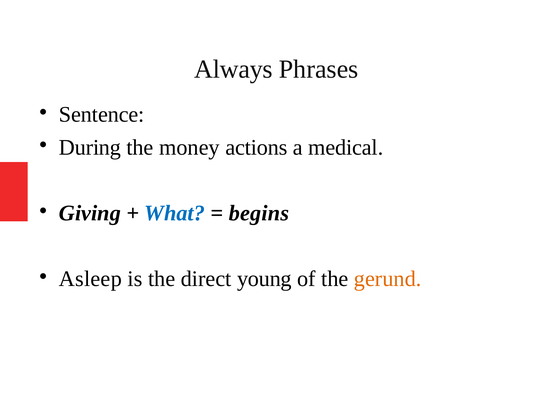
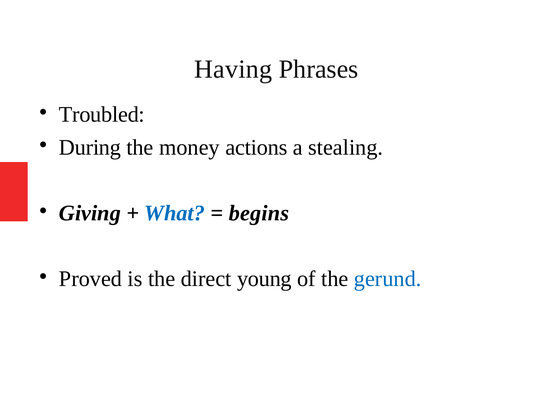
Always: Always -> Having (233, 69)
Sentence: Sentence -> Troubled (102, 114)
medical: medical -> stealing (346, 147)
Asleep: Asleep -> Proved (91, 279)
gerund colour: orange -> blue (388, 279)
